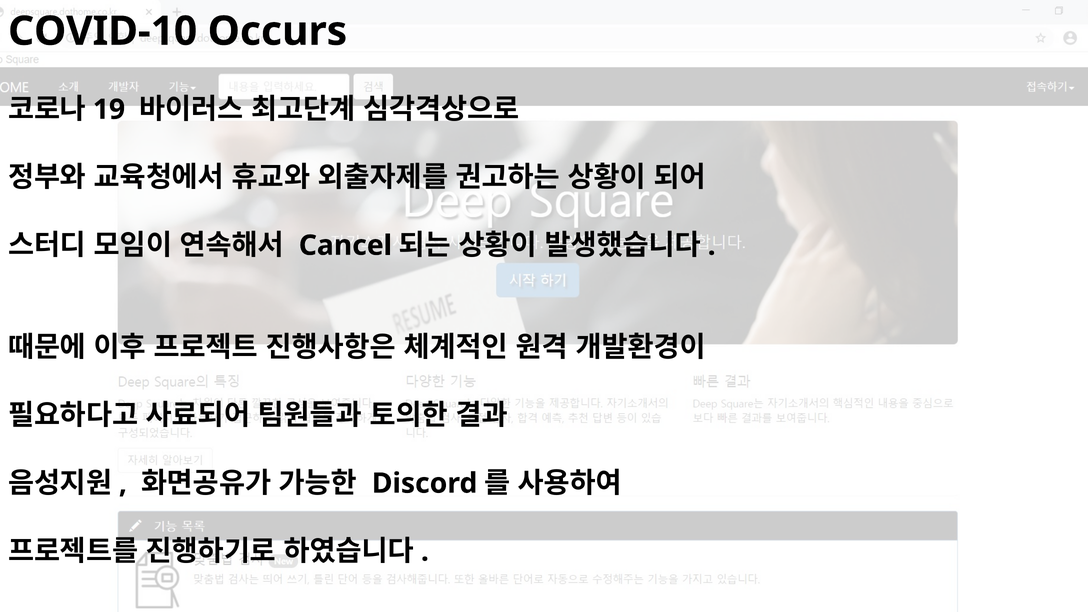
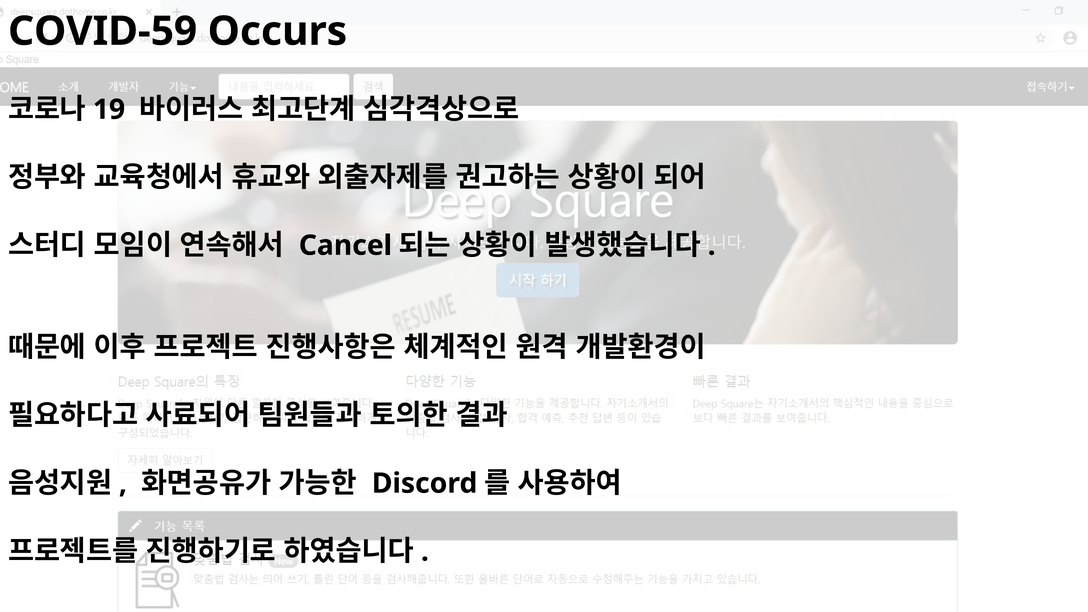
COVID-10: COVID-10 -> COVID-59 (103, 31)
